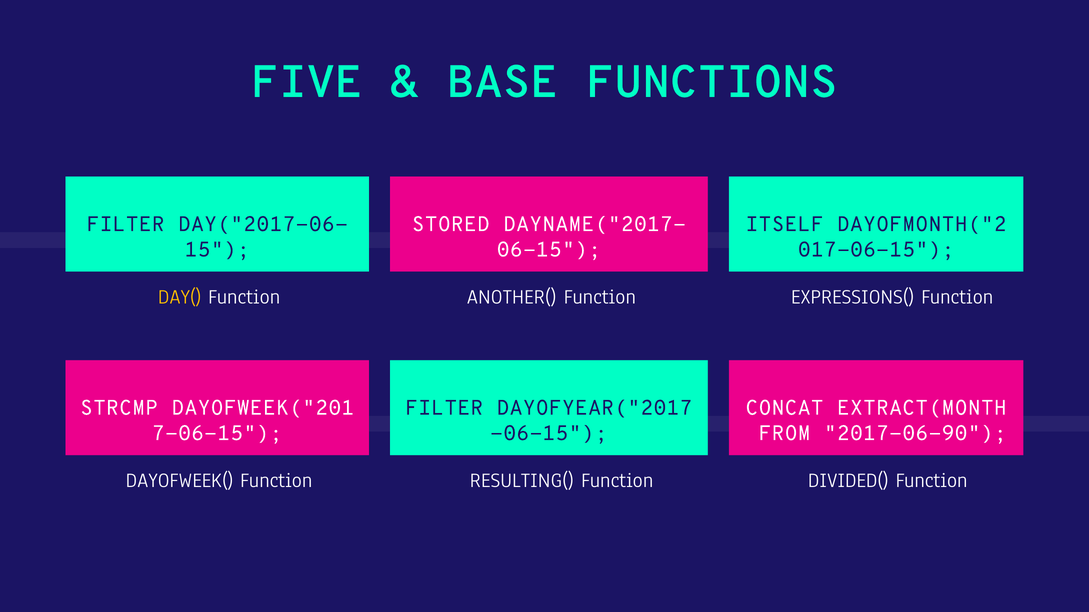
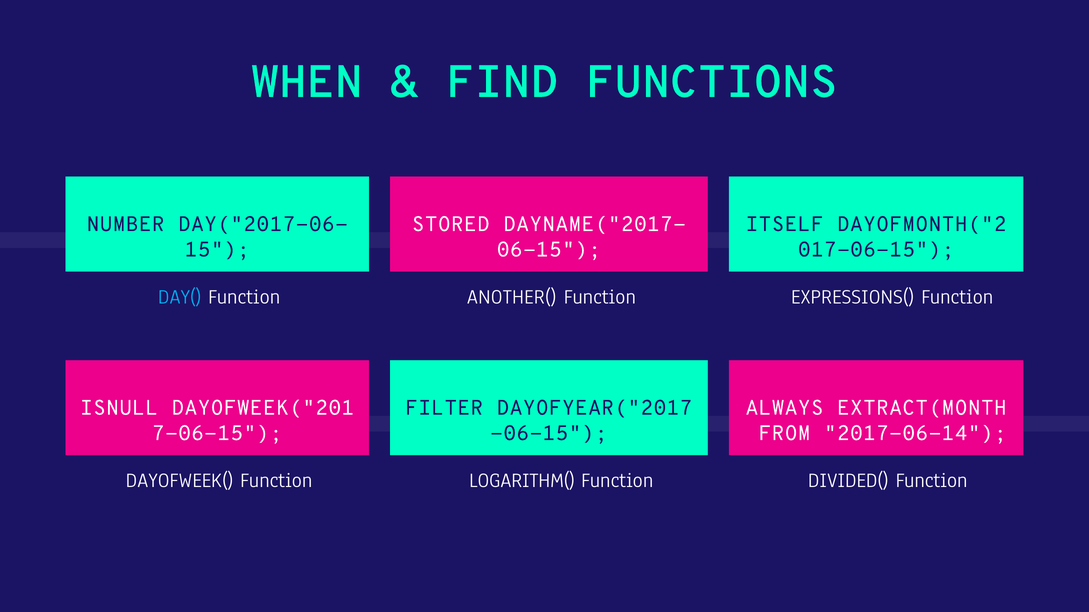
FIVE: FIVE -> WHEN (307, 82)
BASE: BASE -> FIND (502, 82)
FILTER: FILTER -> NUMBER (126, 224)
DAY( colour: yellow -> light blue (180, 297)
STRCMP: STRCMP -> ISNULL (119, 408)
CONCAT: CONCAT -> ALWAYS (785, 408)
2017-06-90: 2017-06-90 -> 2017-06-14 (915, 434)
RESULTING(: RESULTING( -> LOGARITHM( (522, 481)
